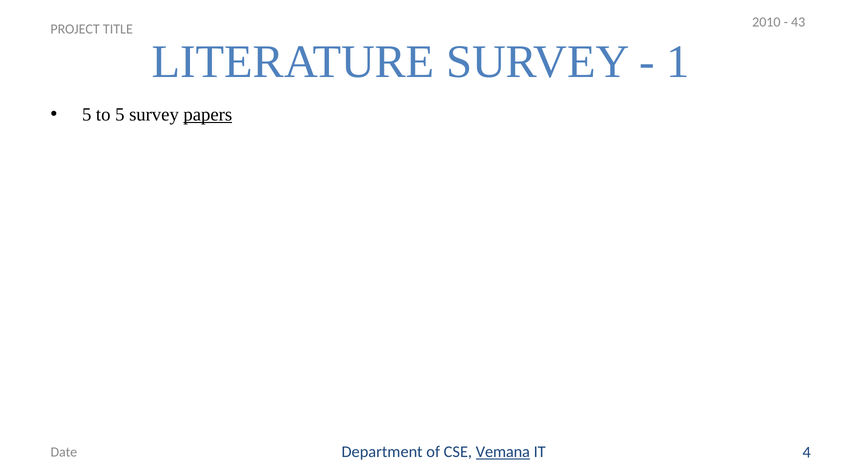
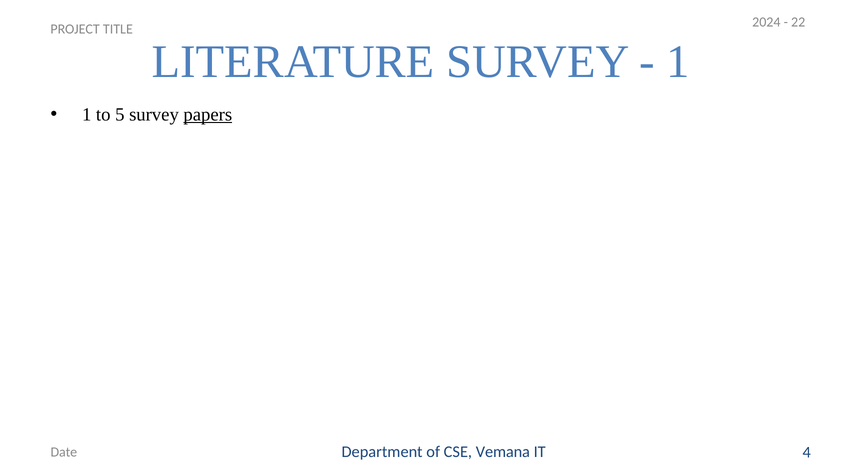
2010: 2010 -> 2024 (766, 22)
43: 43 -> 22 (798, 22)
5: 5 -> 1 (87, 115)
Vemana underline: present -> none (503, 453)
